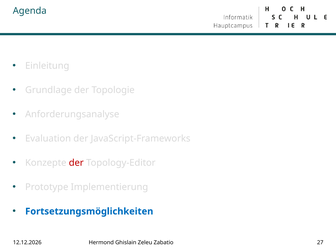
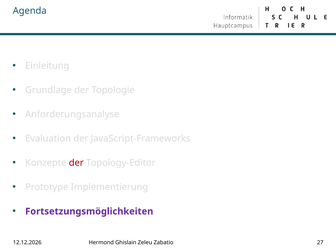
Fortsetzungsmöglichkeiten colour: blue -> purple (89, 211)
